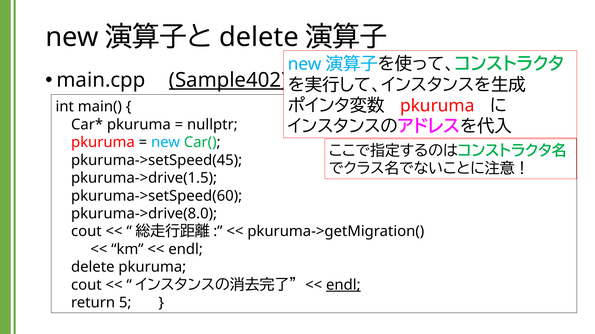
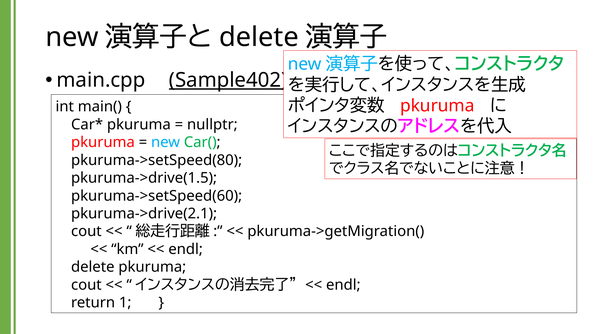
pkuruma->setSpeed(45: pkuruma->setSpeed(45 -> pkuruma->setSpeed(80 (157, 160)
pkuruma->drive(8.0: pkuruma->drive(8.0 -> pkuruma->drive(2.1 (144, 214)
endl underline: present -> none (343, 285)
5: 5 -> 1 (125, 303)
